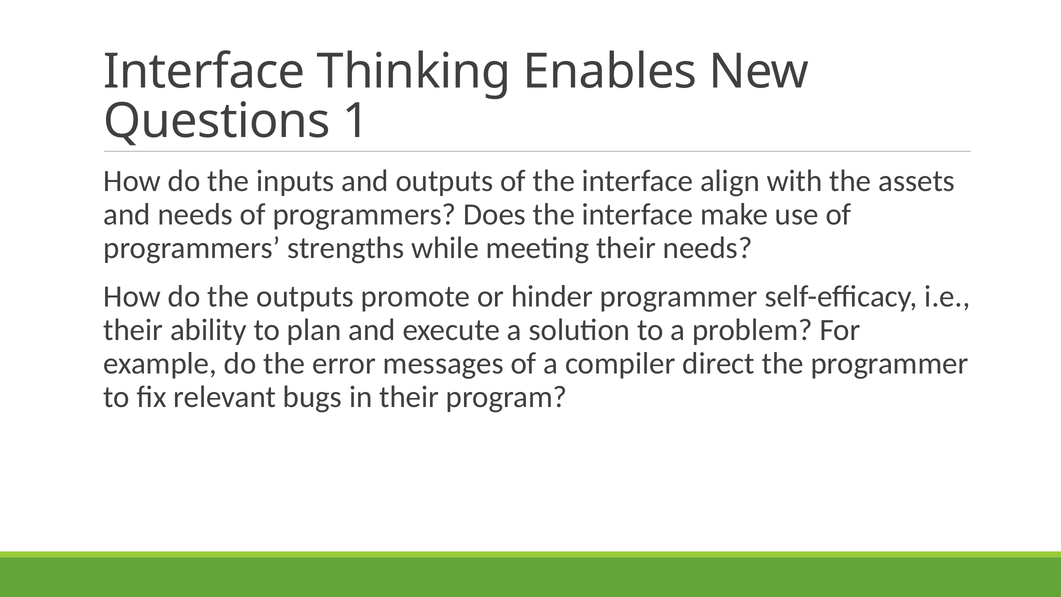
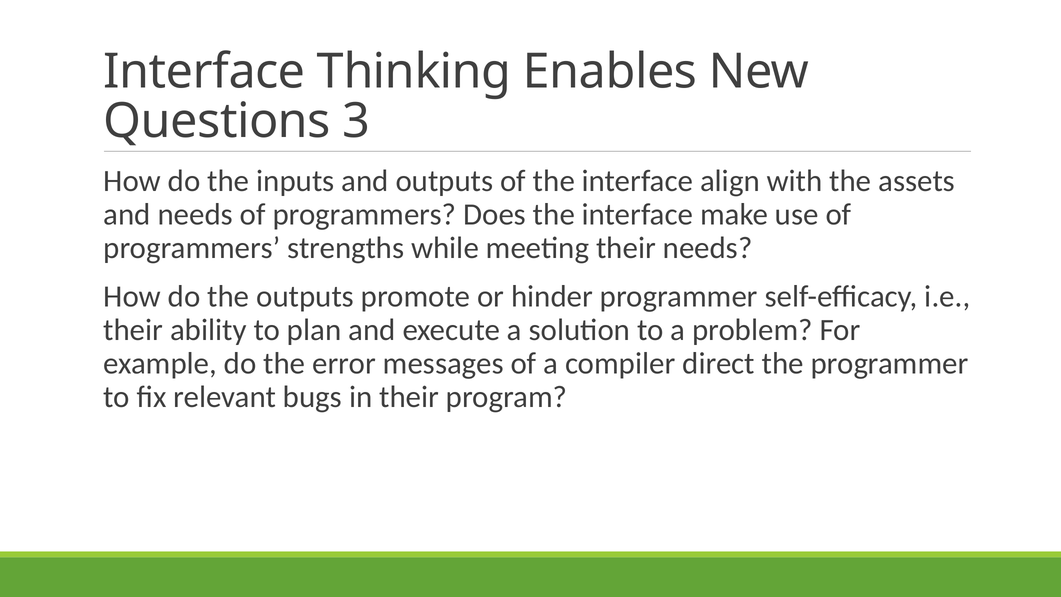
1: 1 -> 3 (356, 121)
